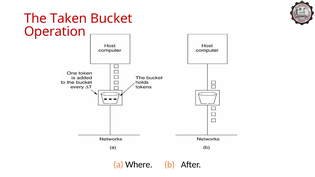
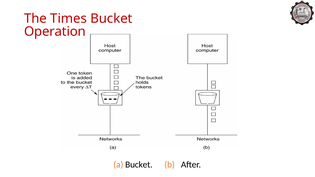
Taken: Taken -> Times (69, 19)
a Where: Where -> Bucket (139, 165)
